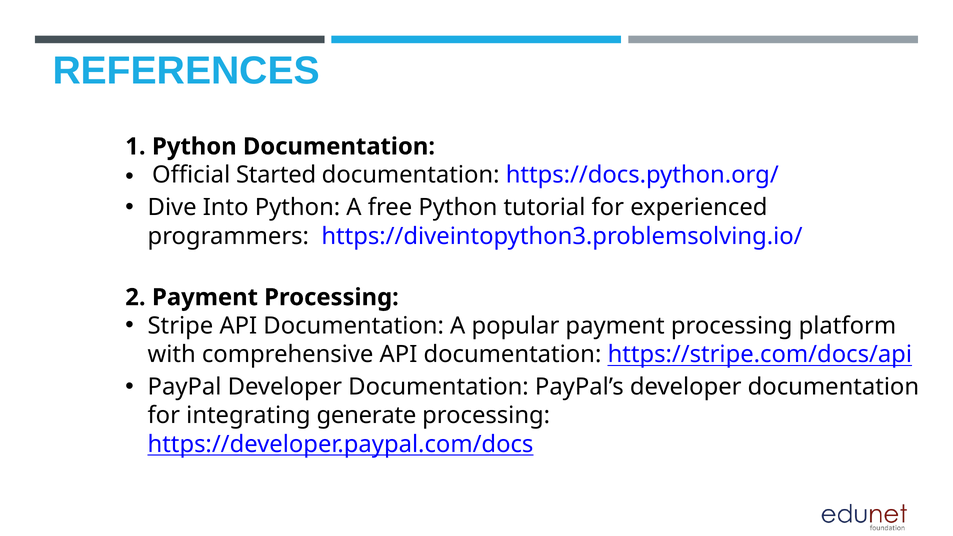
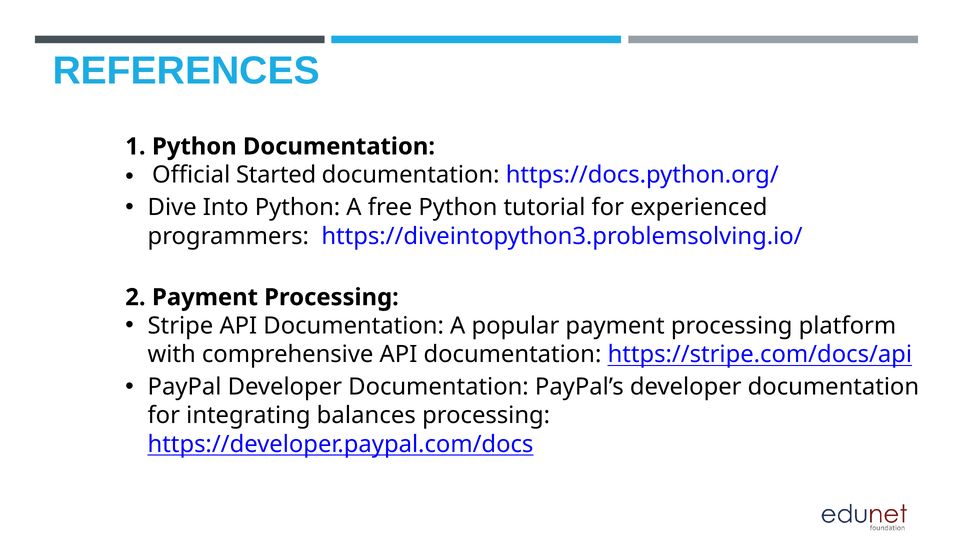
generate: generate -> balances (366, 416)
